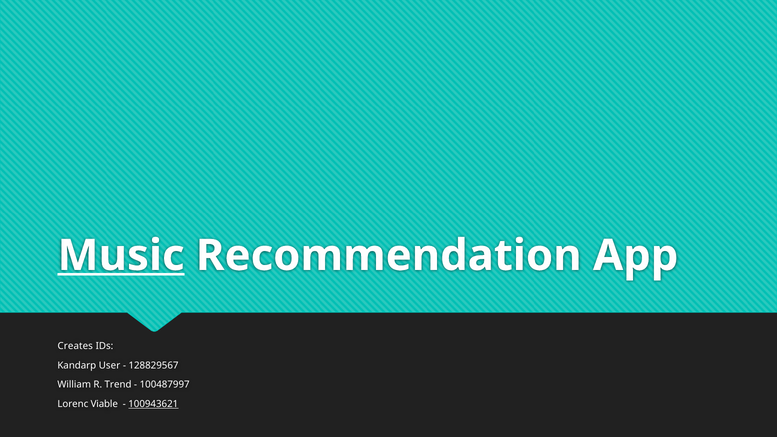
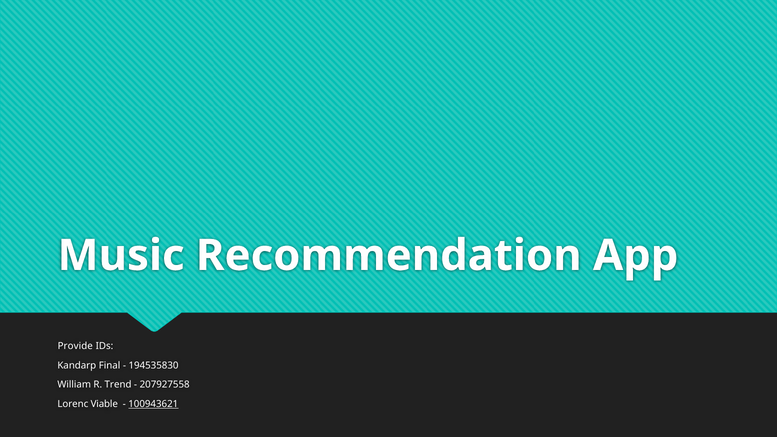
Music underline: present -> none (121, 256)
Creates: Creates -> Provide (75, 346)
User: User -> Final (110, 365)
128829567: 128829567 -> 194535830 (154, 365)
100487997: 100487997 -> 207927558 (165, 385)
